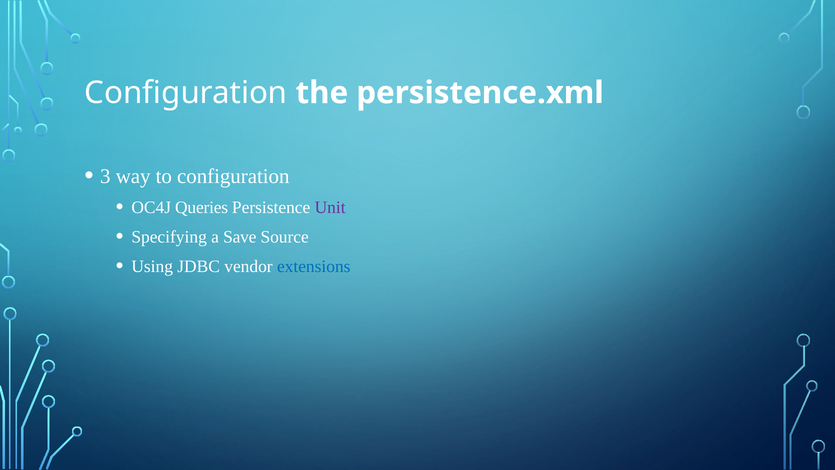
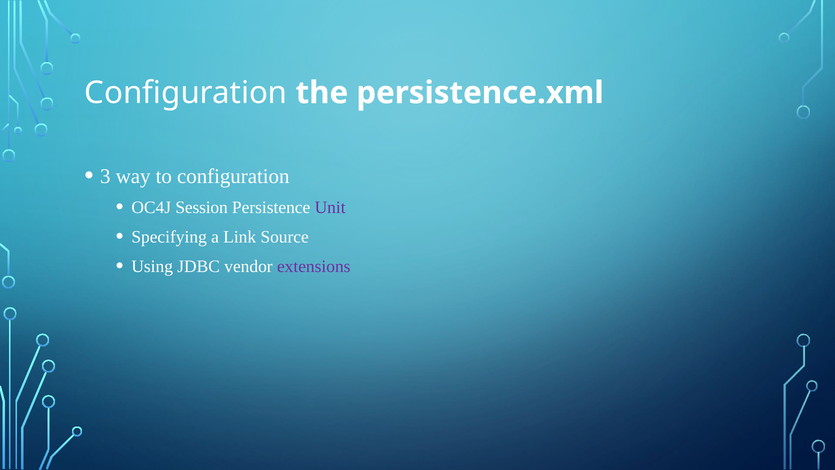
Queries: Queries -> Session (202, 207)
Save: Save -> Link (240, 237)
extensions colour: blue -> purple (314, 266)
